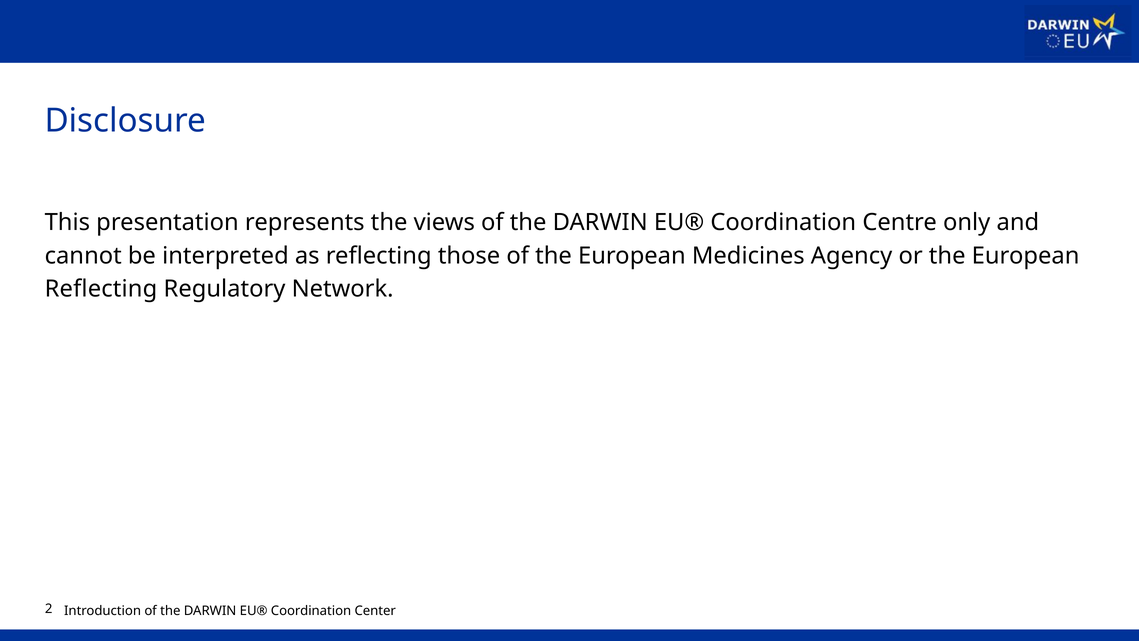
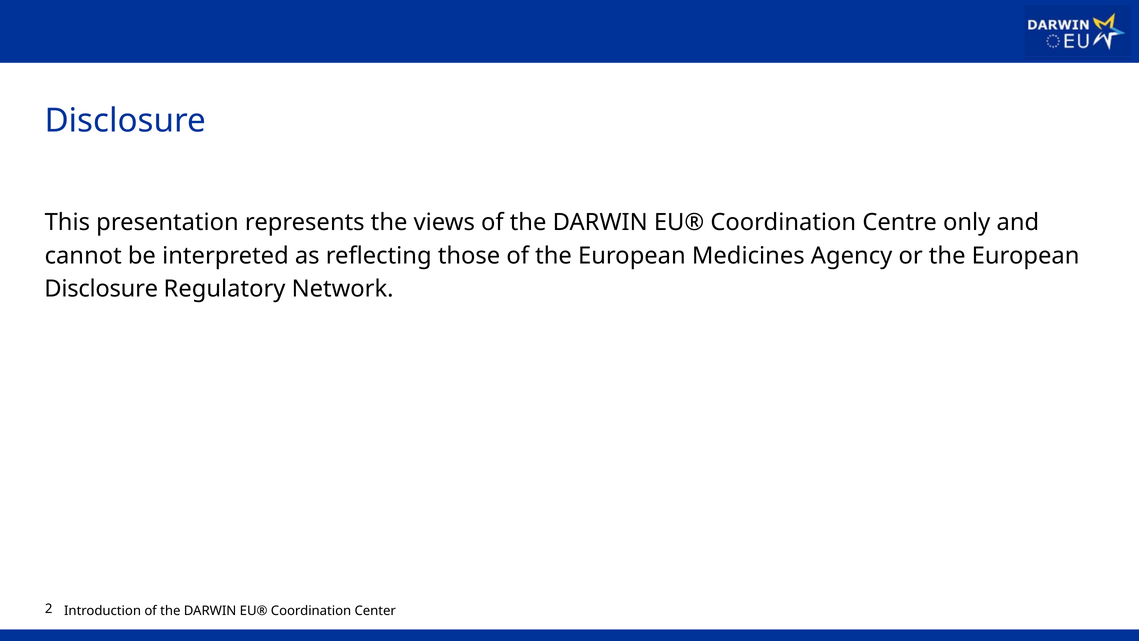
Reflecting: Reflecting -> Disclosure (101, 289)
